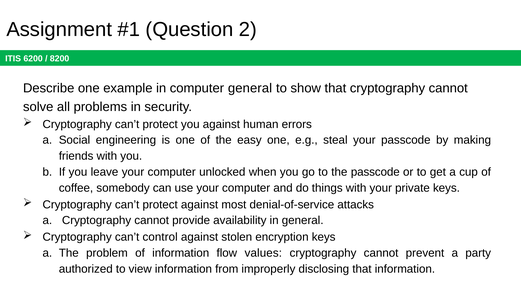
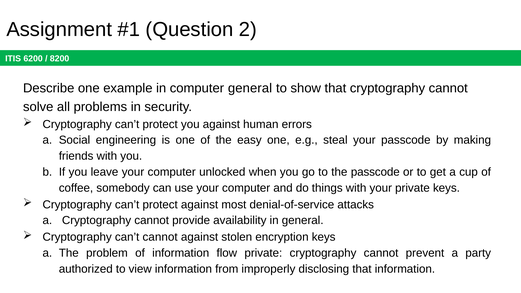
can’t control: control -> cannot (160, 237)
flow values: values -> private (263, 253)
